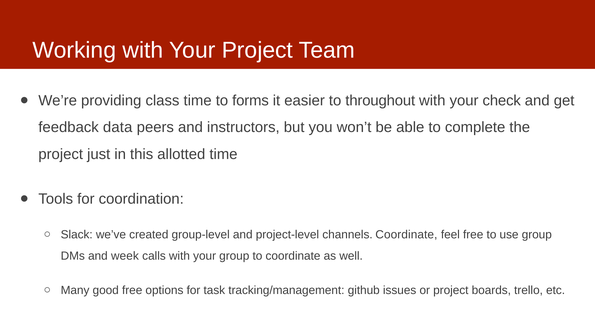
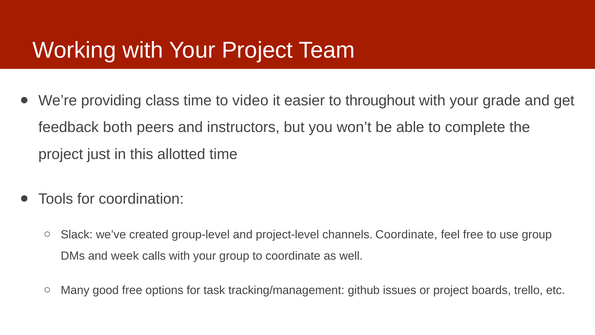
forms: forms -> video (250, 100)
check: check -> grade (502, 100)
data: data -> both (118, 127)
